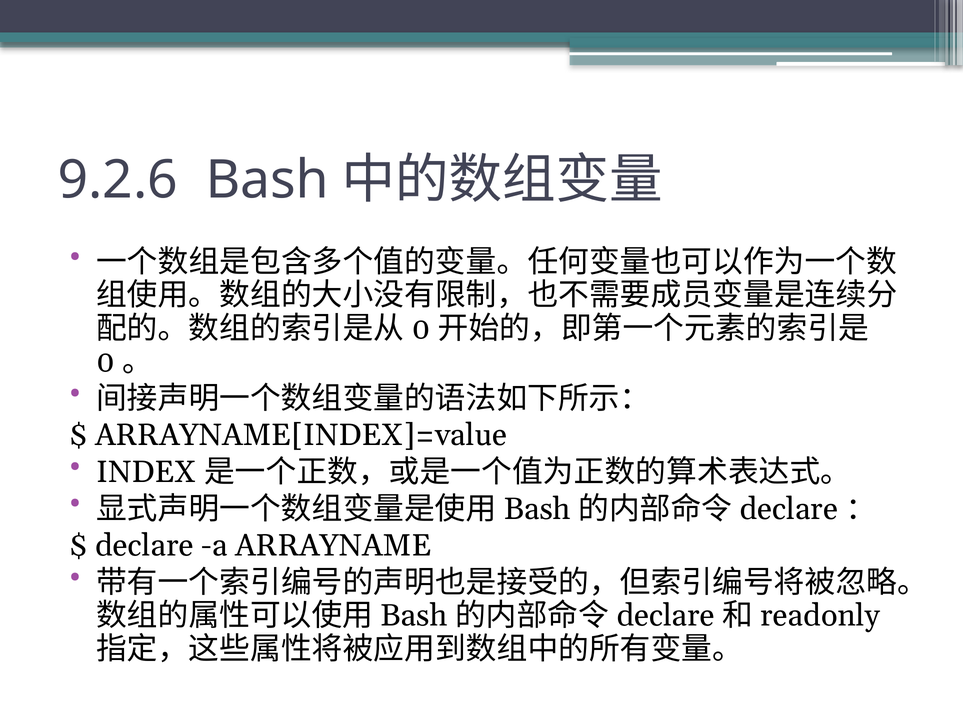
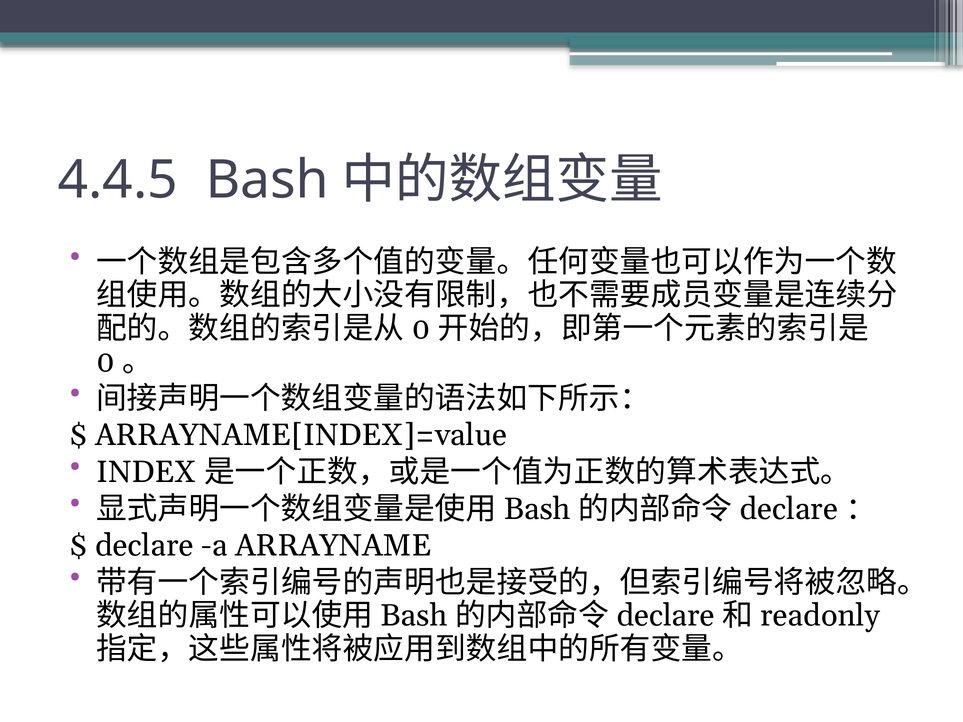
9.2.6: 9.2.6 -> 4.4.5 (118, 180)
